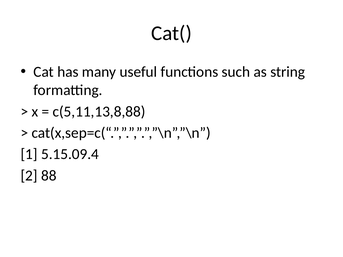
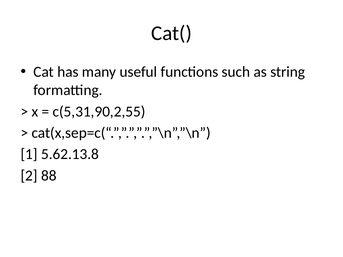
c(5,11,13,8,88: c(5,11,13,8,88 -> c(5,31,90,2,55 (99, 112)
5.15.09.4: 5.15.09.4 -> 5.62.13.8 (70, 154)
